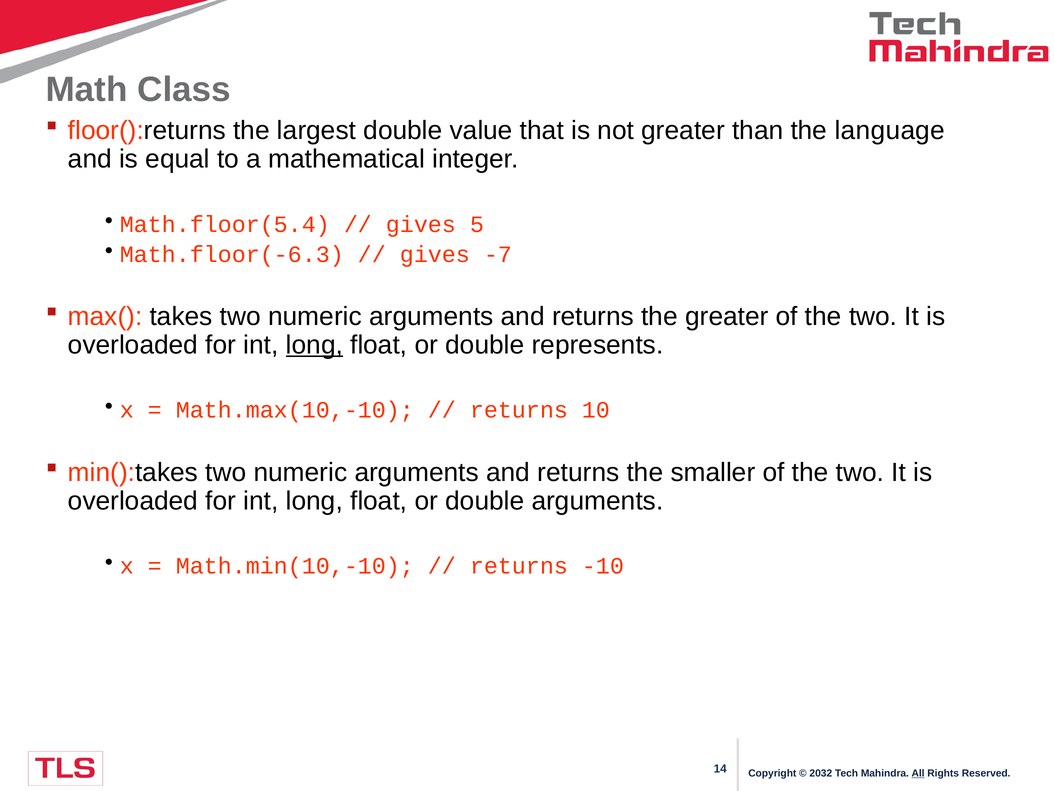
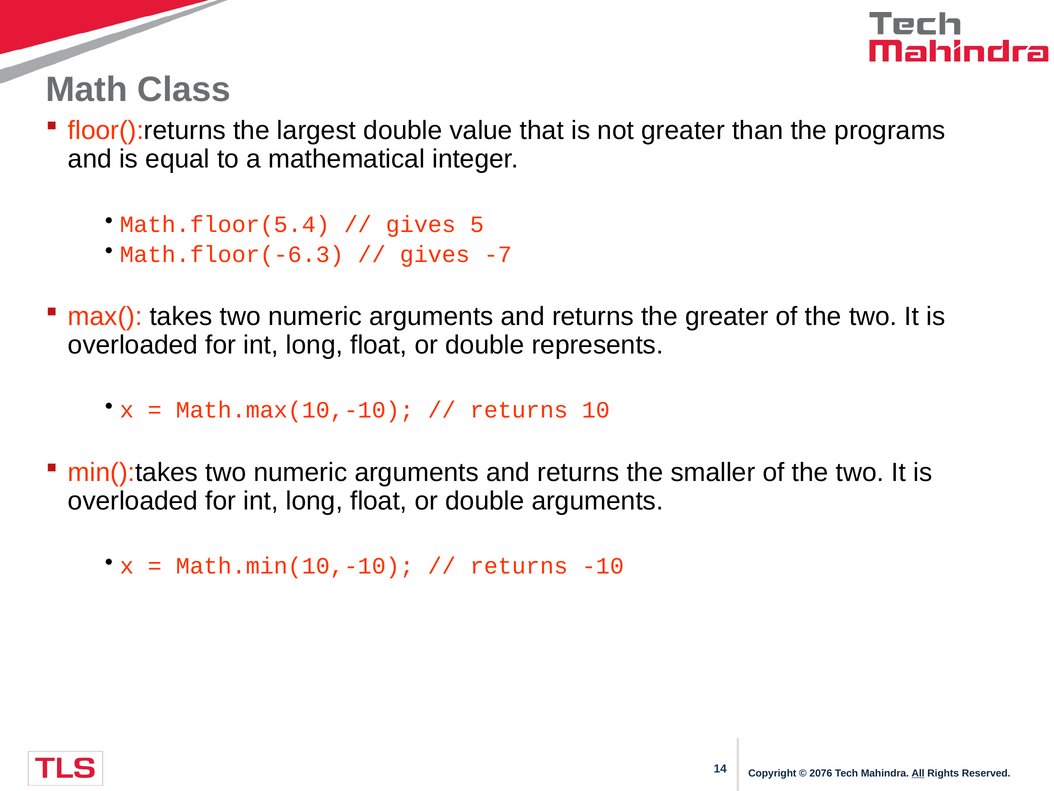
language: language -> programs (890, 130)
long underline: present -> none (314, 345)
2032: 2032 -> 2076 (821, 773)
